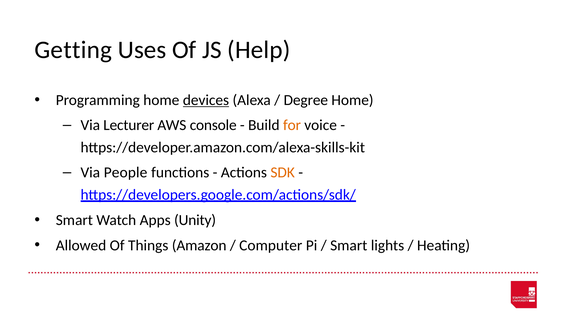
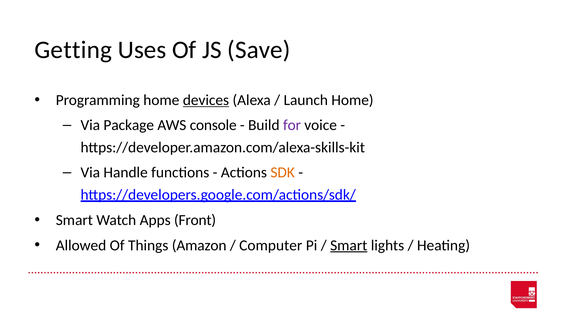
Help: Help -> Save (259, 50)
Degree: Degree -> Launch (306, 100)
Lecturer: Lecturer -> Package (129, 125)
for colour: orange -> purple (292, 125)
People: People -> Handle (126, 173)
Unity: Unity -> Front (195, 220)
Smart underline: none -> present (349, 246)
